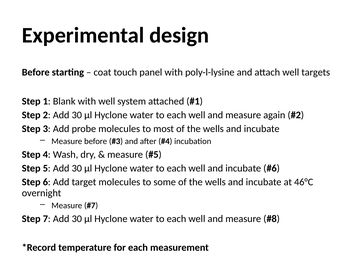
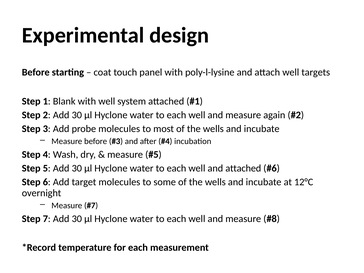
well and incubate: incubate -> attached (243, 168)
46°C: 46°C -> 12°C (304, 182)
